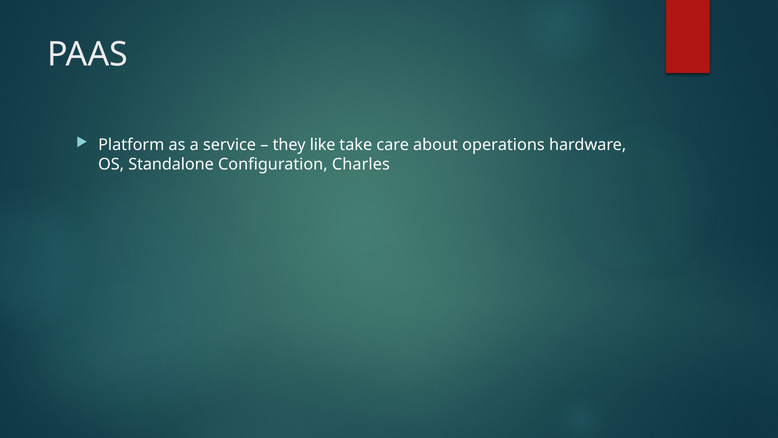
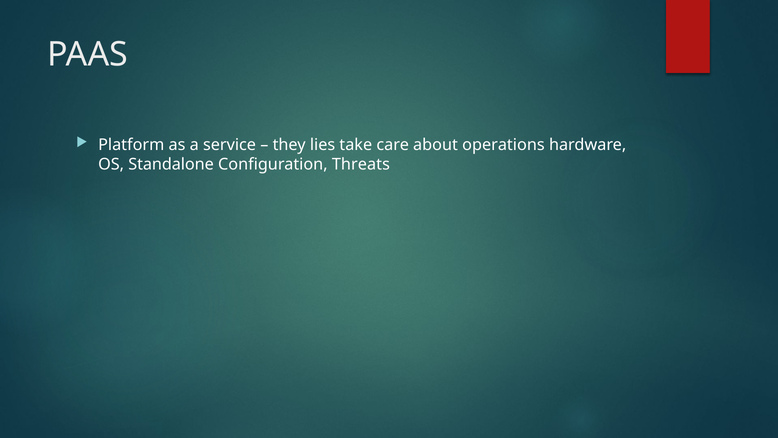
like: like -> lies (323, 145)
Charles: Charles -> Threats (361, 164)
